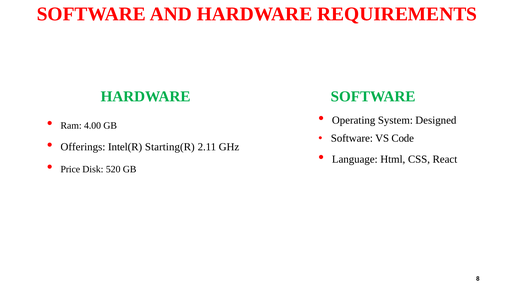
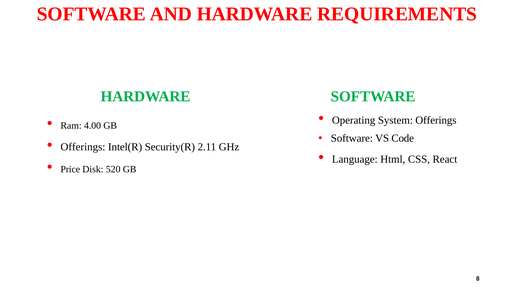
System Designed: Designed -> Offerings (436, 120)
Starting(R: Starting(R -> Security(R (170, 147)
